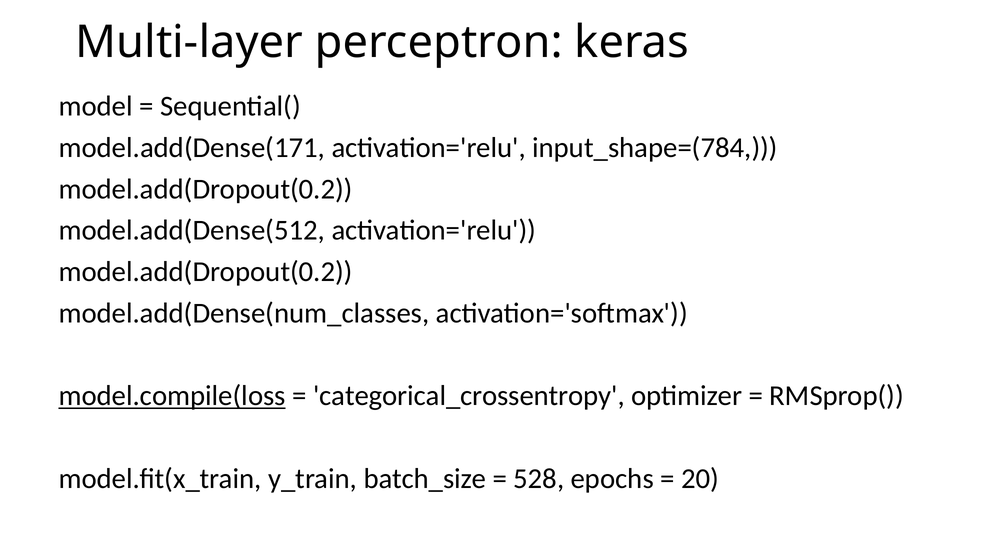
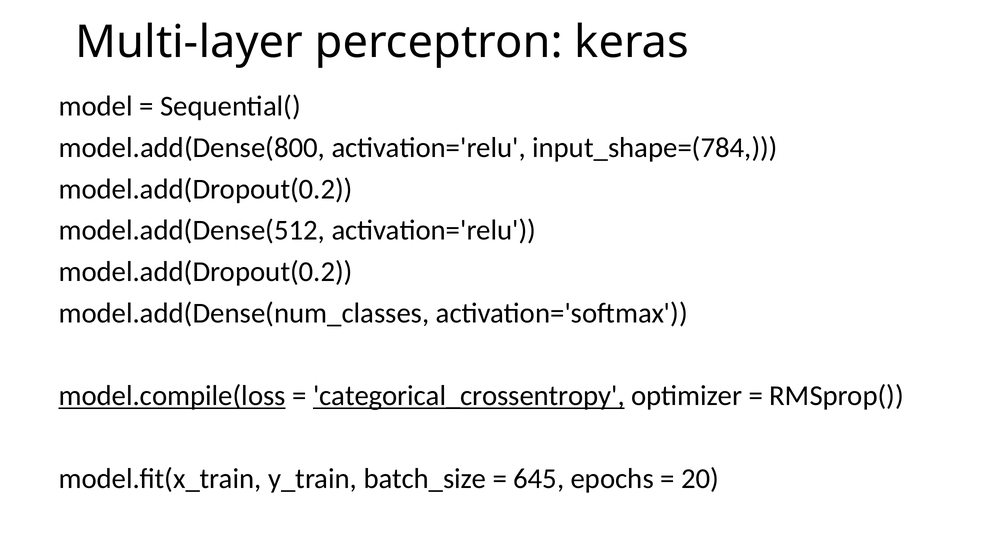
model.add(Dense(171: model.add(Dense(171 -> model.add(Dense(800 (192, 148)
categorical_crossentropy underline: none -> present (469, 396)
528: 528 -> 645 (539, 478)
